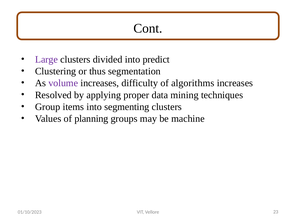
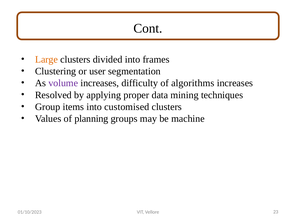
Large colour: purple -> orange (46, 59)
predict: predict -> frames (156, 59)
thus: thus -> user (97, 71)
segmenting: segmenting -> customised (127, 107)
